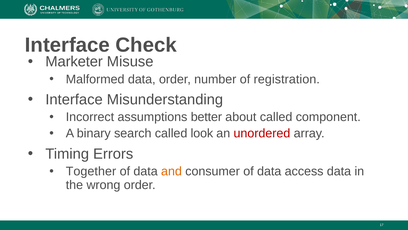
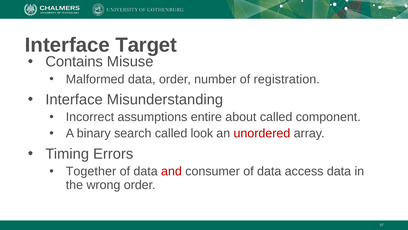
Check: Check -> Target (146, 45)
Marketer: Marketer -> Contains (74, 62)
better: better -> entire (206, 117)
and colour: orange -> red (171, 171)
